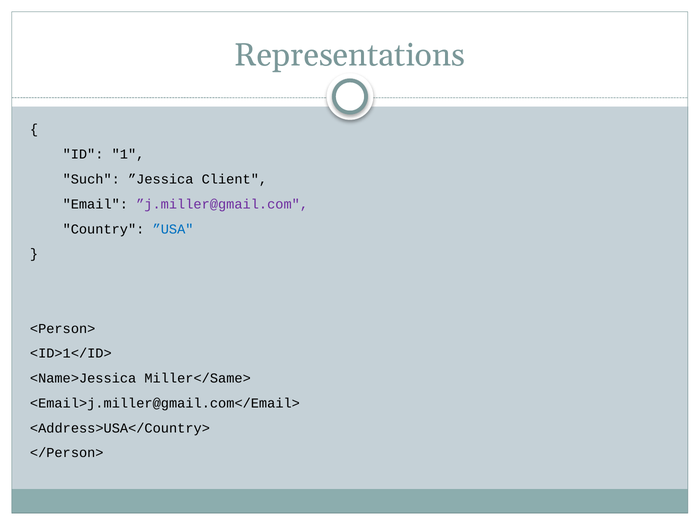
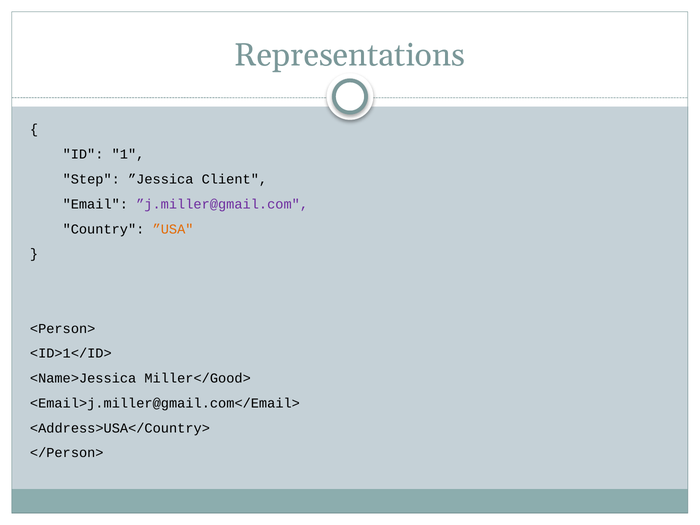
Such: Such -> Step (91, 179)
”USA colour: blue -> orange (173, 229)
Miller</Same>: Miller</Same> -> Miller</Good> (198, 378)
